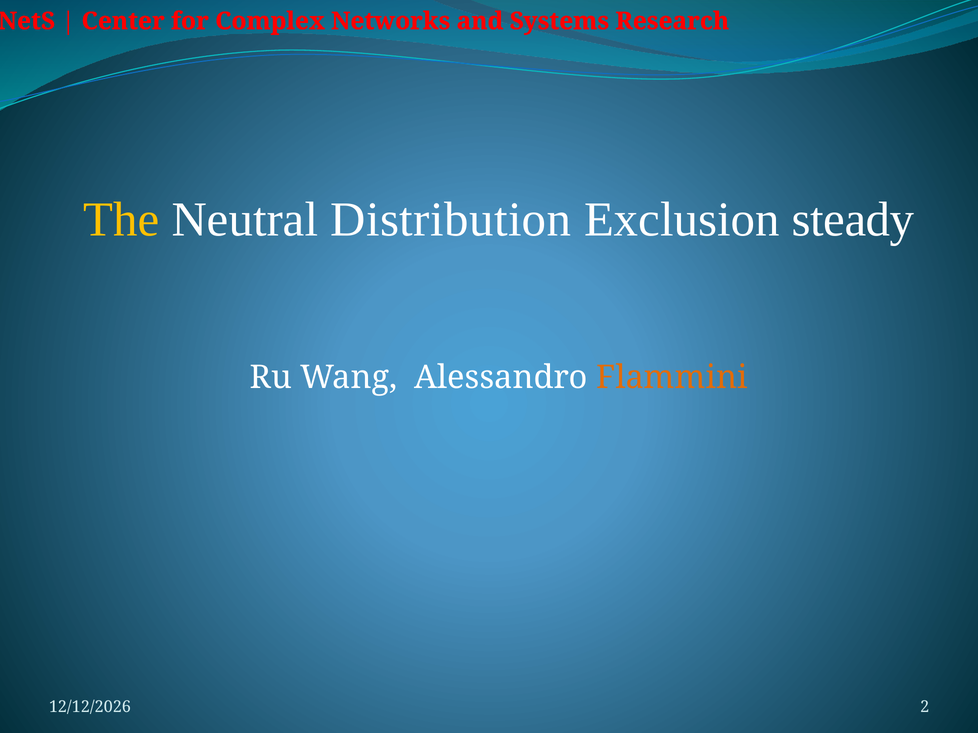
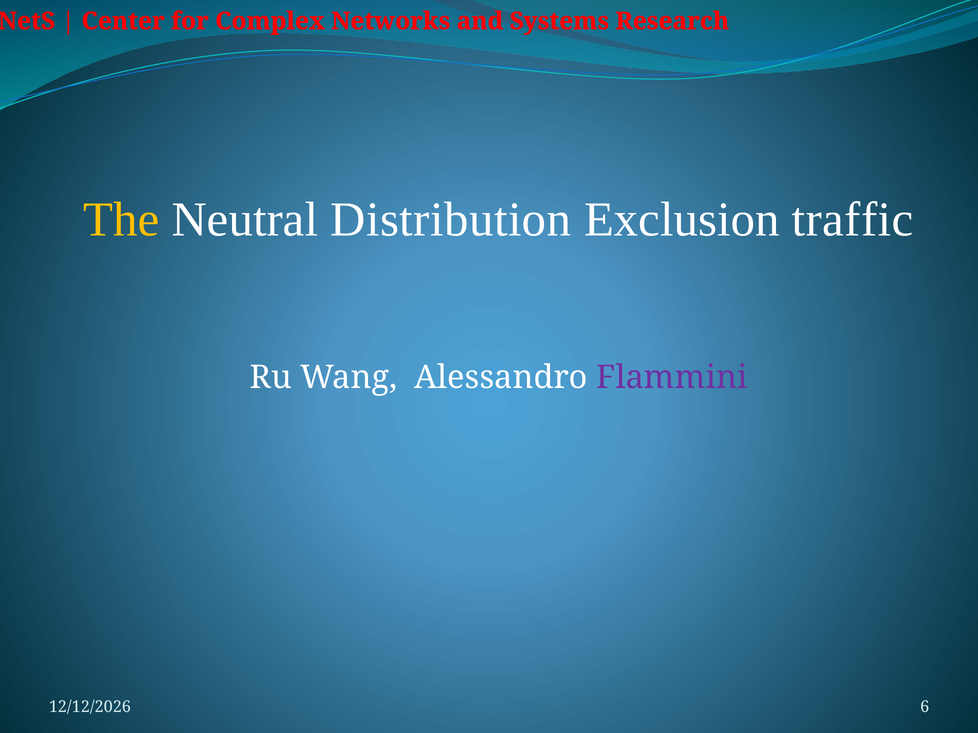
steady: steady -> traffic (853, 220)
Flammini colour: orange -> purple (672, 378)
2: 2 -> 6 (925, 708)
